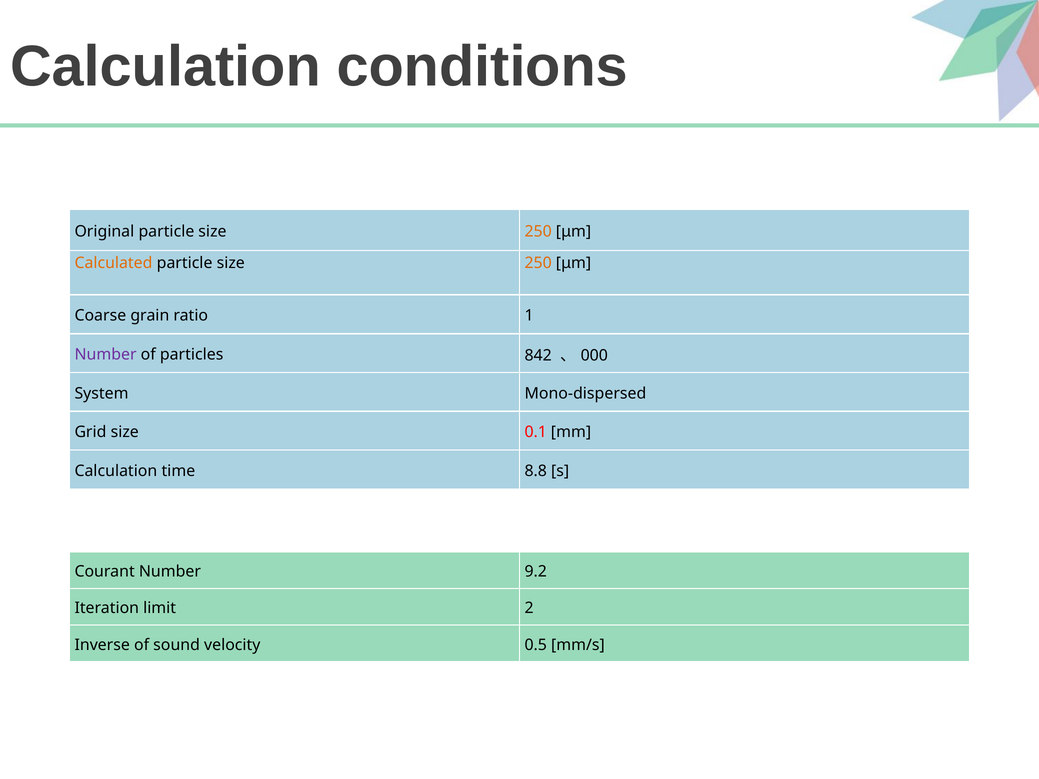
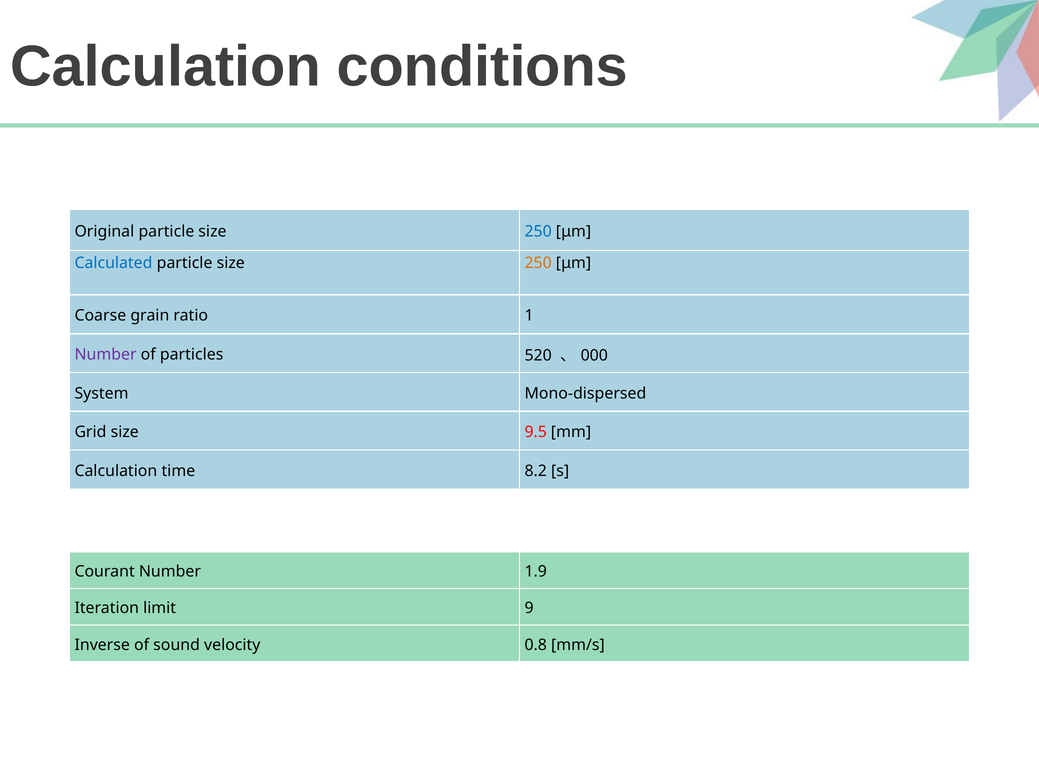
250 colour: orange -> blue (538, 232)
Calculated colour: orange -> blue (113, 263)
842: 842 -> 520 (538, 355)
0.1: 0.1 -> 9.5 (536, 432)
8.8: 8.8 -> 8.2 (536, 471)
9.2: 9.2 -> 1.9 (536, 572)
2: 2 -> 9 (529, 608)
0.5: 0.5 -> 0.8 (536, 645)
